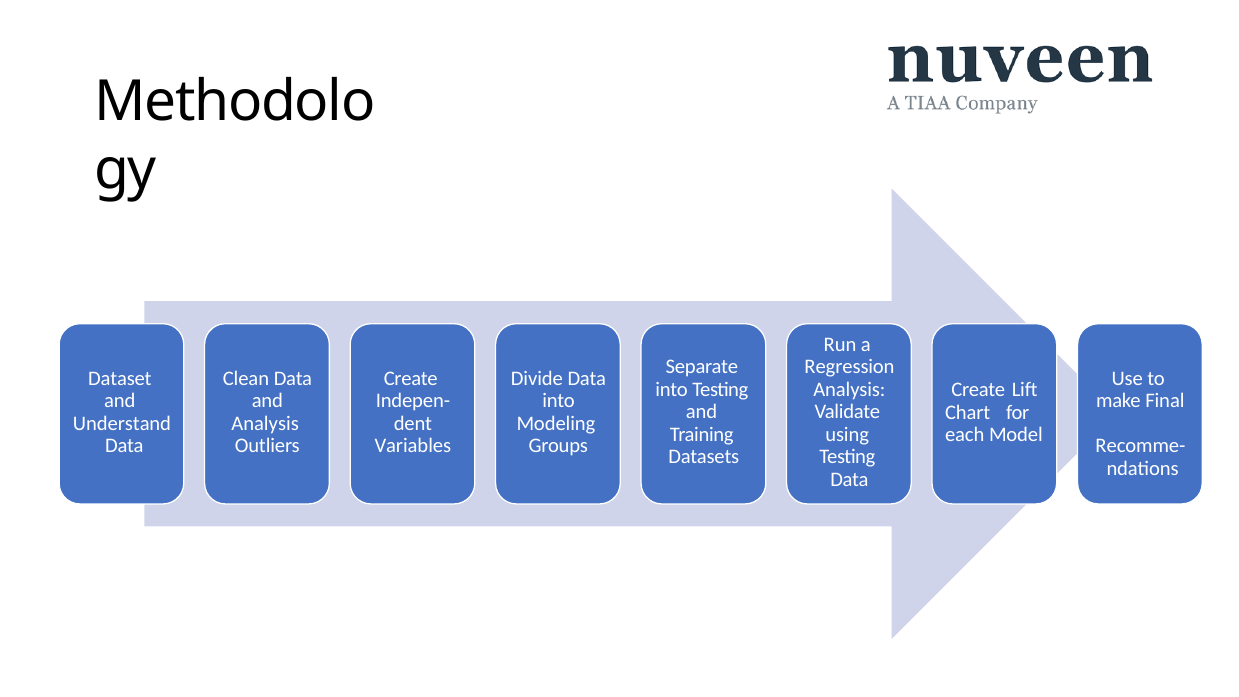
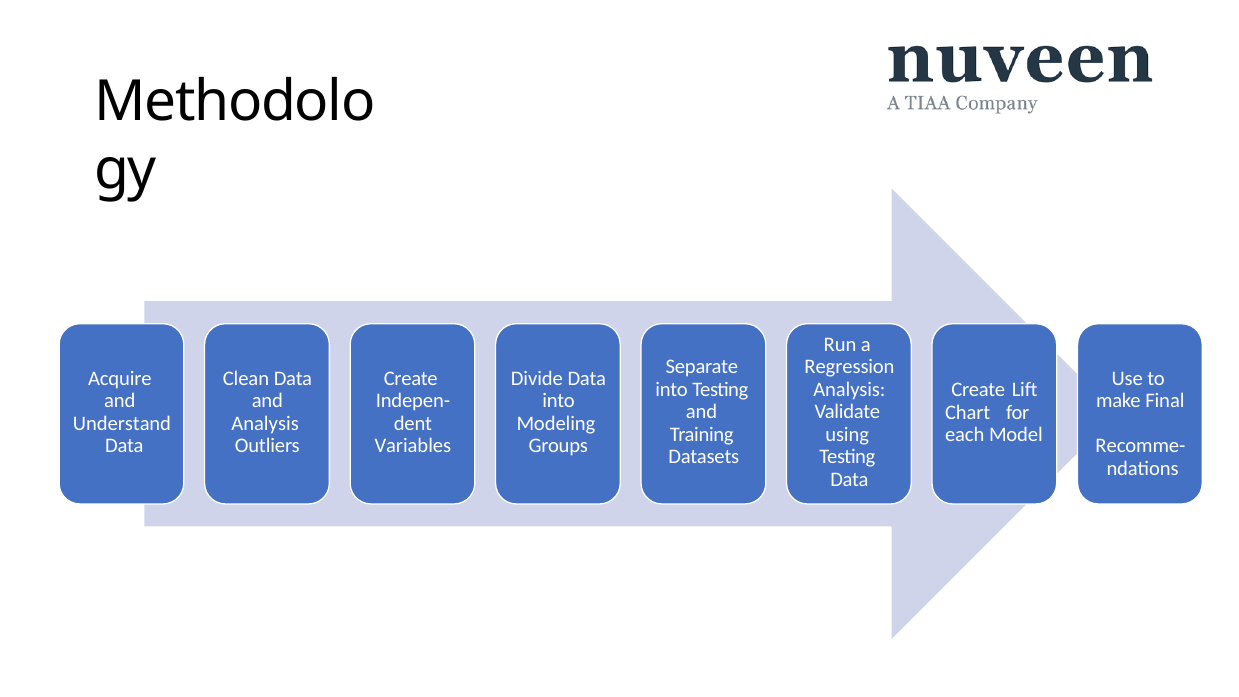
Dataset: Dataset -> Acquire (120, 378)
